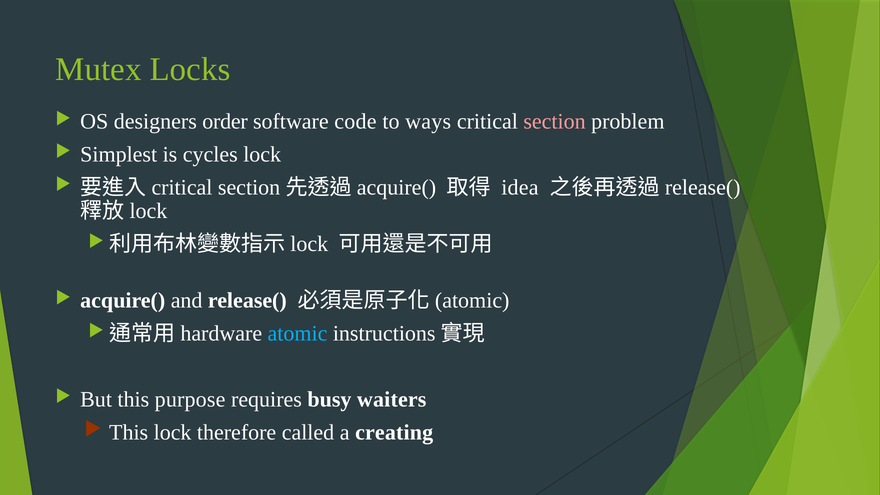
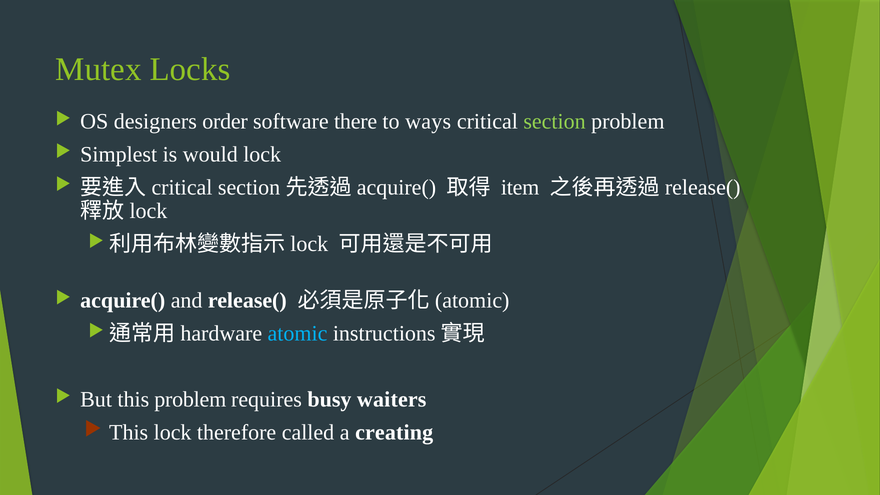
code: code -> there (356, 122)
section colour: pink -> light green (555, 122)
cycles: cycles -> would (210, 154)
idea: idea -> item (520, 187)
this purpose: purpose -> problem (190, 399)
